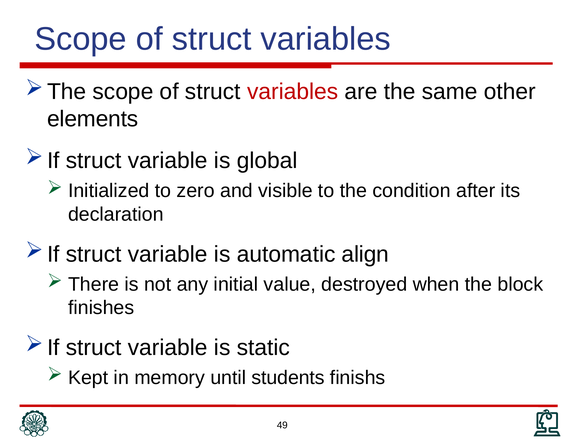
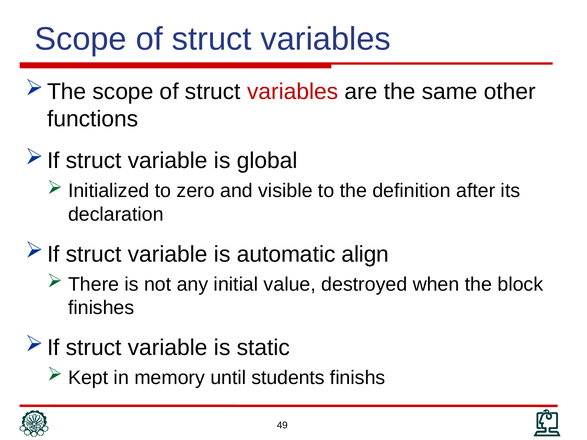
elements: elements -> functions (93, 119)
condition: condition -> definition (412, 191)
